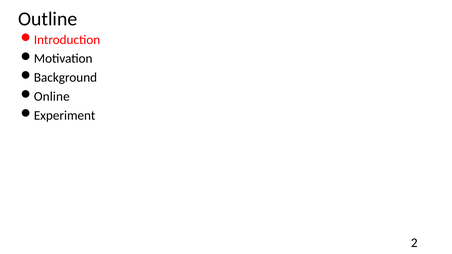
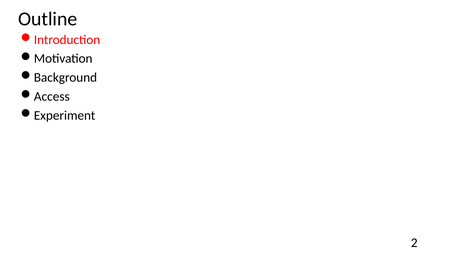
Online: Online -> Access (52, 97)
